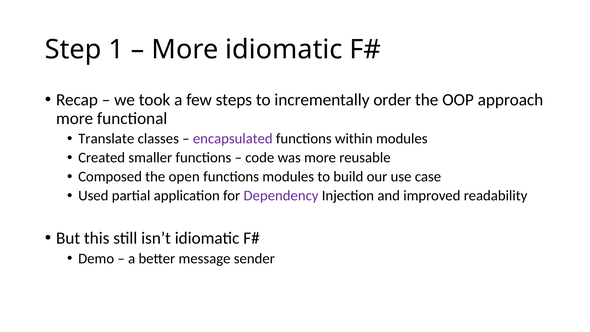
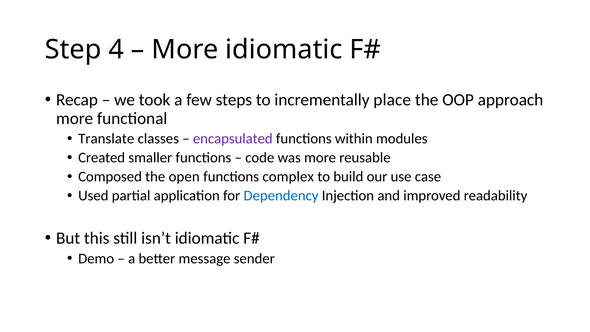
1: 1 -> 4 (116, 50)
order: order -> place (392, 100)
functions modules: modules -> complex (288, 177)
Dependency colour: purple -> blue (281, 196)
